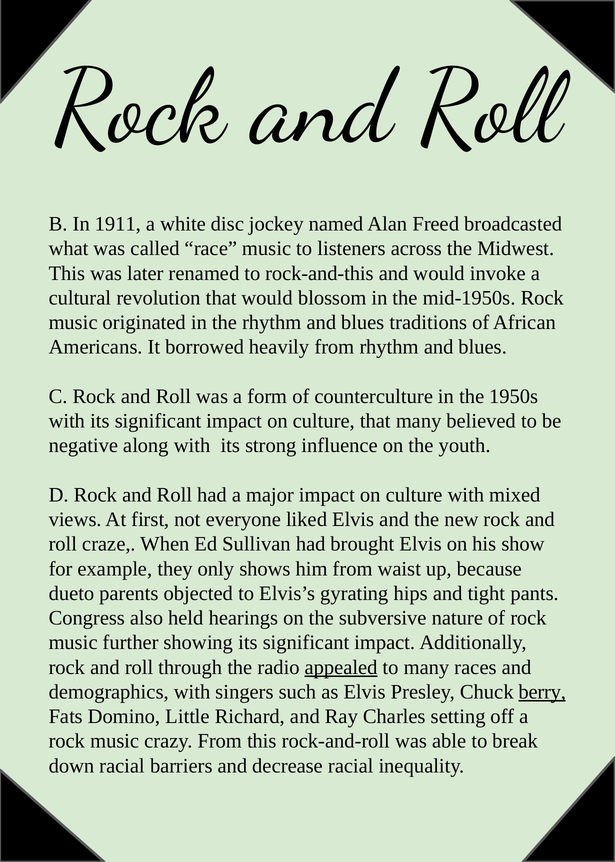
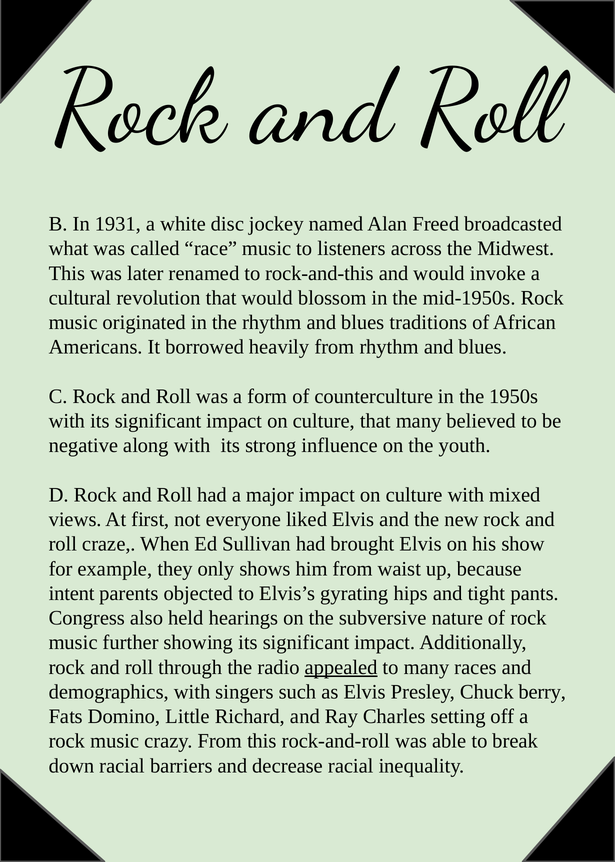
1911: 1911 -> 1931 (118, 224)
dueto: dueto -> intent (72, 593)
berry underline: present -> none (542, 691)
